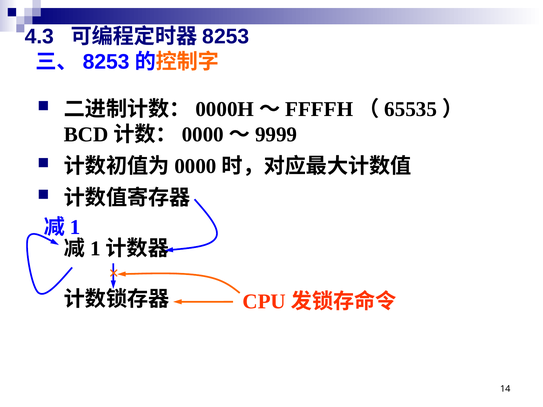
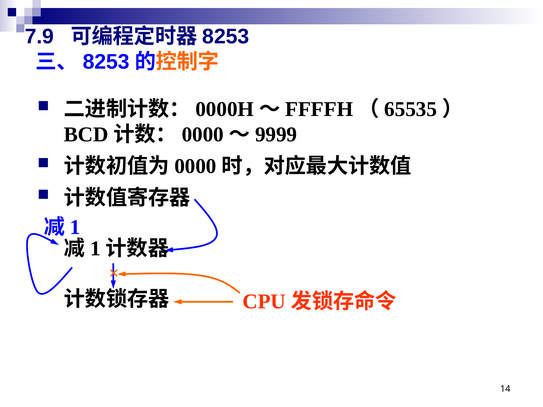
4.3: 4.3 -> 7.9 (39, 37)
